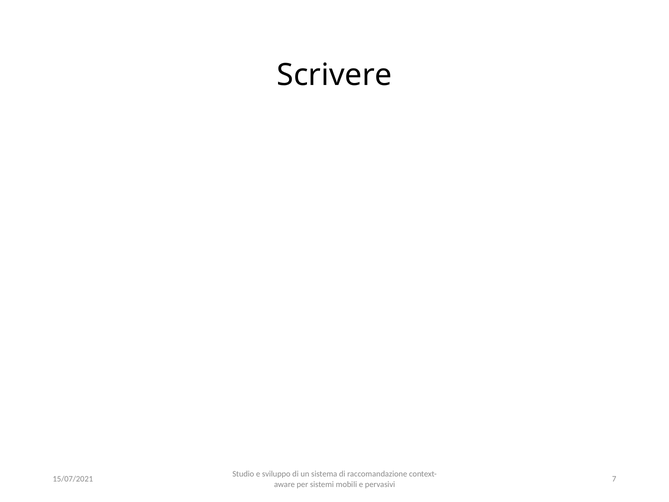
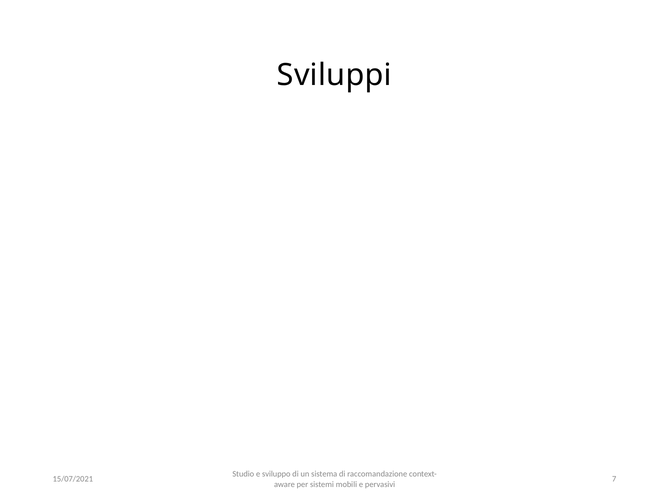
Scrivere: Scrivere -> Sviluppi (334, 75)
